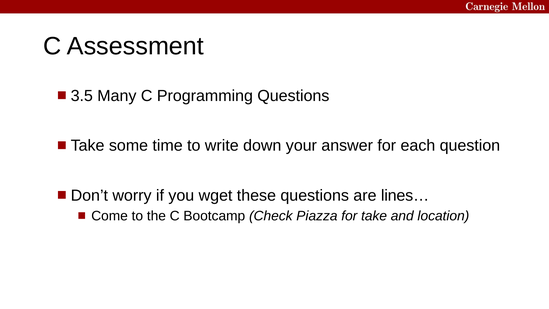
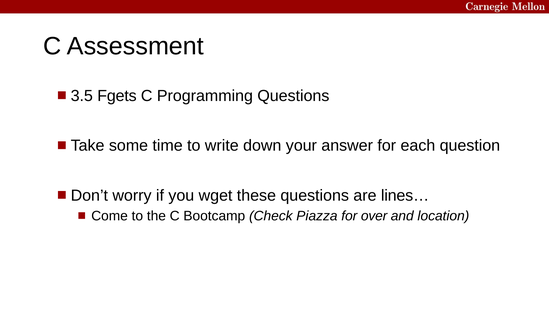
Many: Many -> Fgets (117, 96)
take: take -> over (374, 216)
